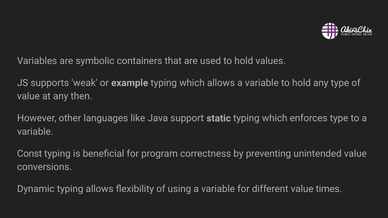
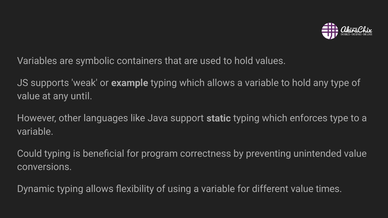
then: then -> until (81, 96)
Const: Const -> Could (30, 154)
